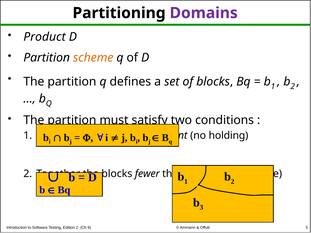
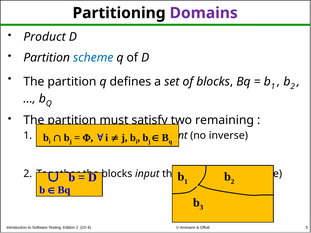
scheme colour: orange -> blue (93, 58)
conditions: conditions -> remaining (225, 120)
holding: holding -> inverse (228, 136)
fewer: fewer -> input (147, 174)
